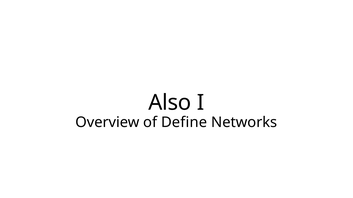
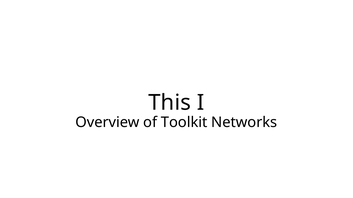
Also: Also -> This (170, 103)
Define: Define -> Toolkit (184, 123)
